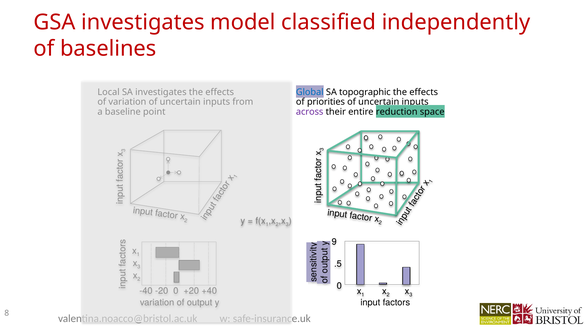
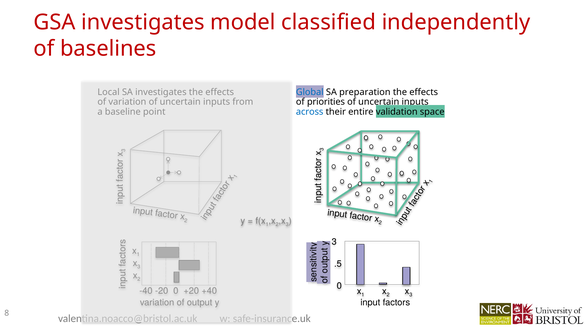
topographic: topographic -> preparation (365, 92)
across colour: purple -> blue (310, 112)
reduction: reduction -> validation (397, 112)
9: 9 -> 3 (334, 242)
